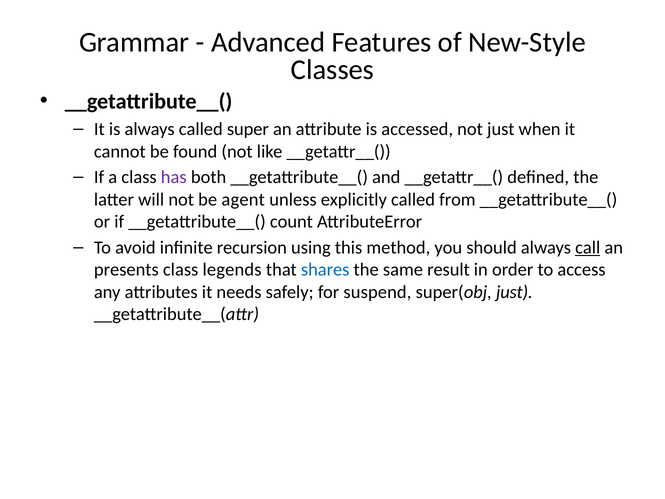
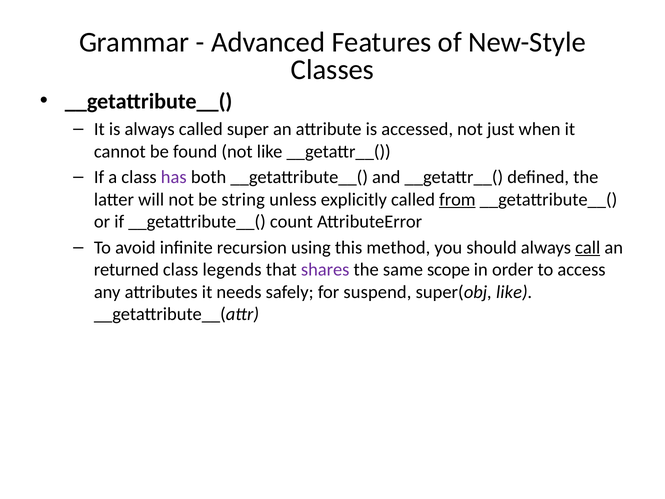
agent: agent -> string (243, 199)
from underline: none -> present (457, 199)
presents: presents -> returned (126, 270)
shares colour: blue -> purple (325, 270)
result: result -> scope (449, 270)
super(obj just: just -> like (514, 292)
